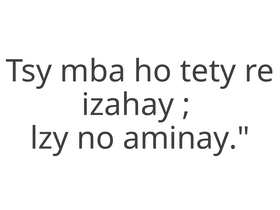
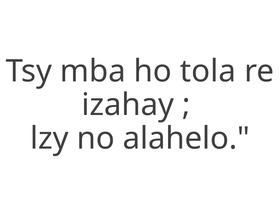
tety: tety -> tola (208, 71)
aminay: aminay -> alahelo (186, 138)
